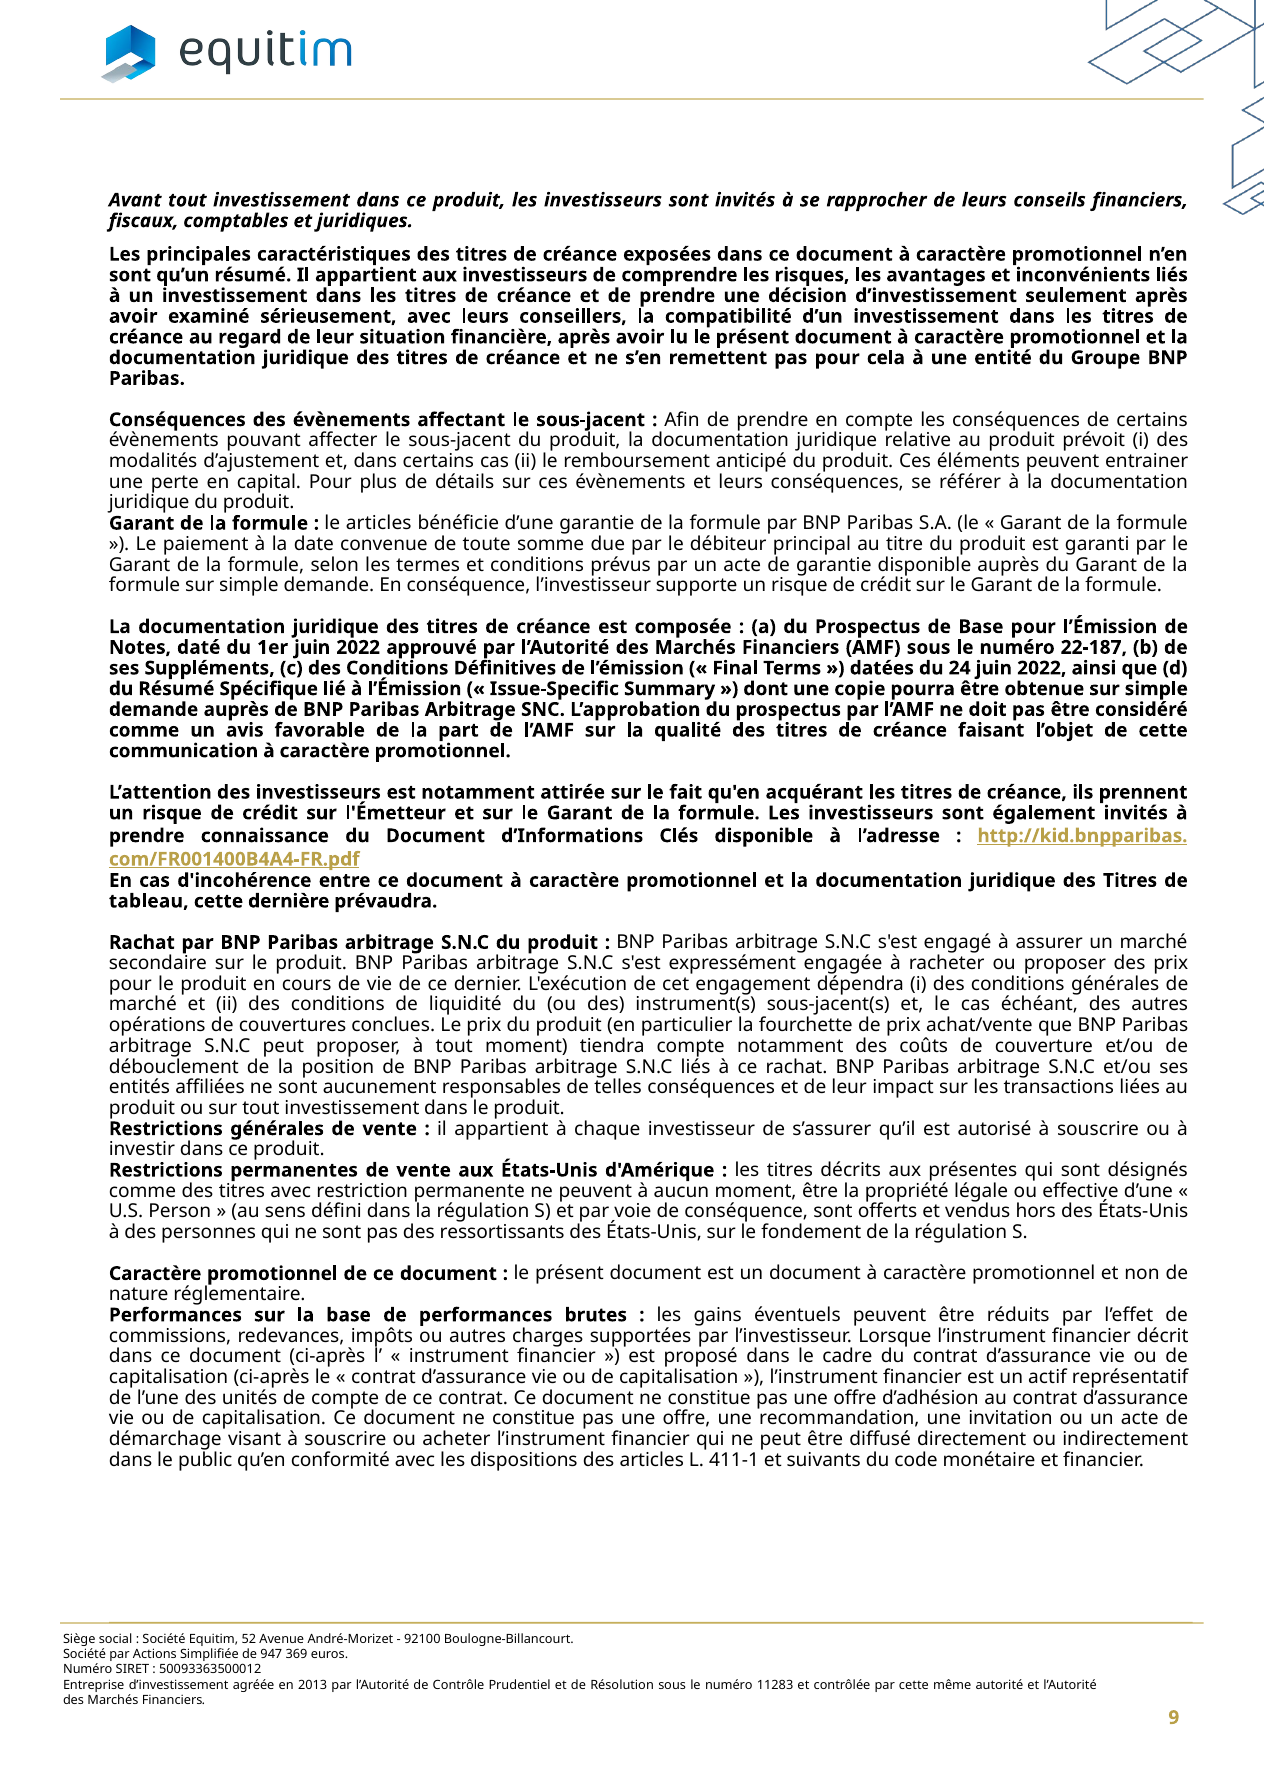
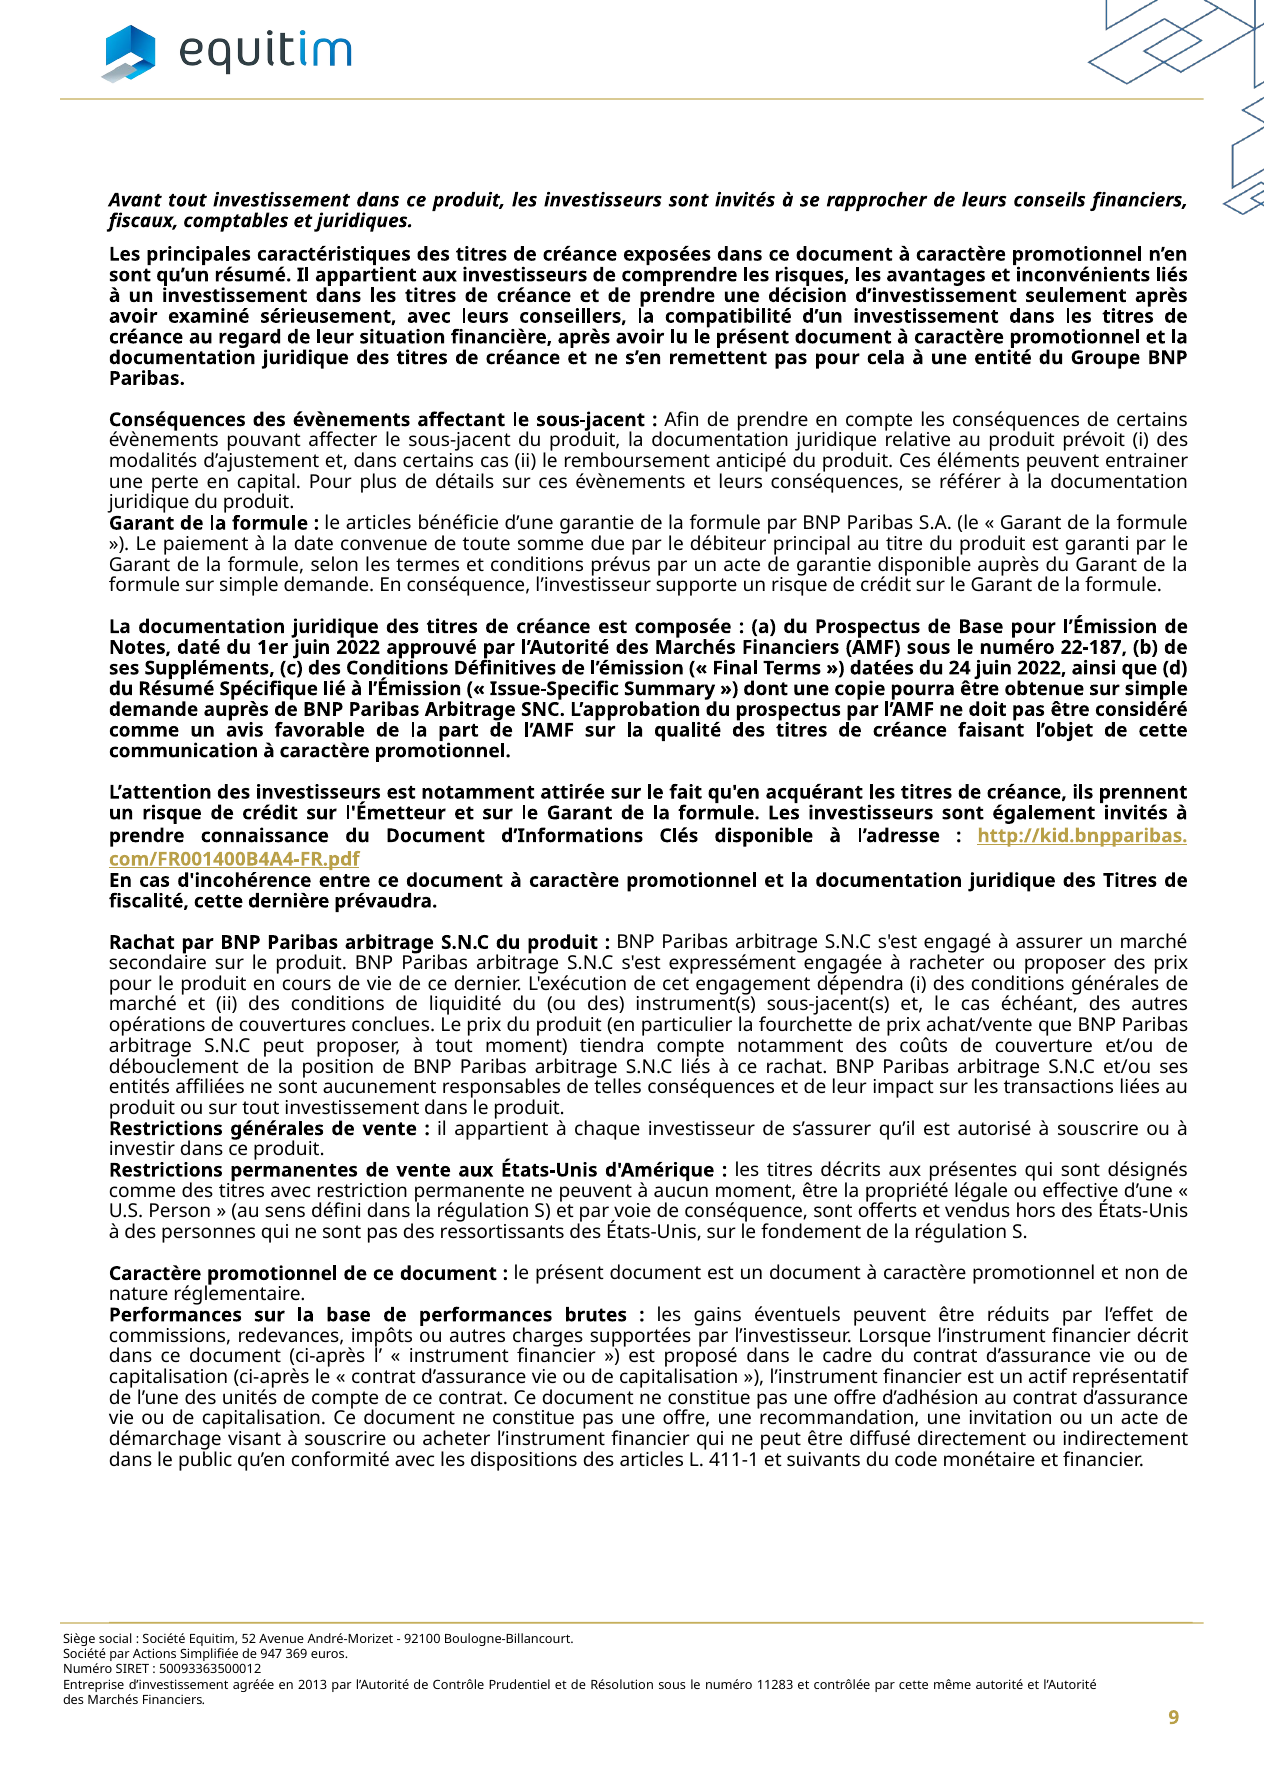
tableau: tableau -> fiscalité (149, 902)
